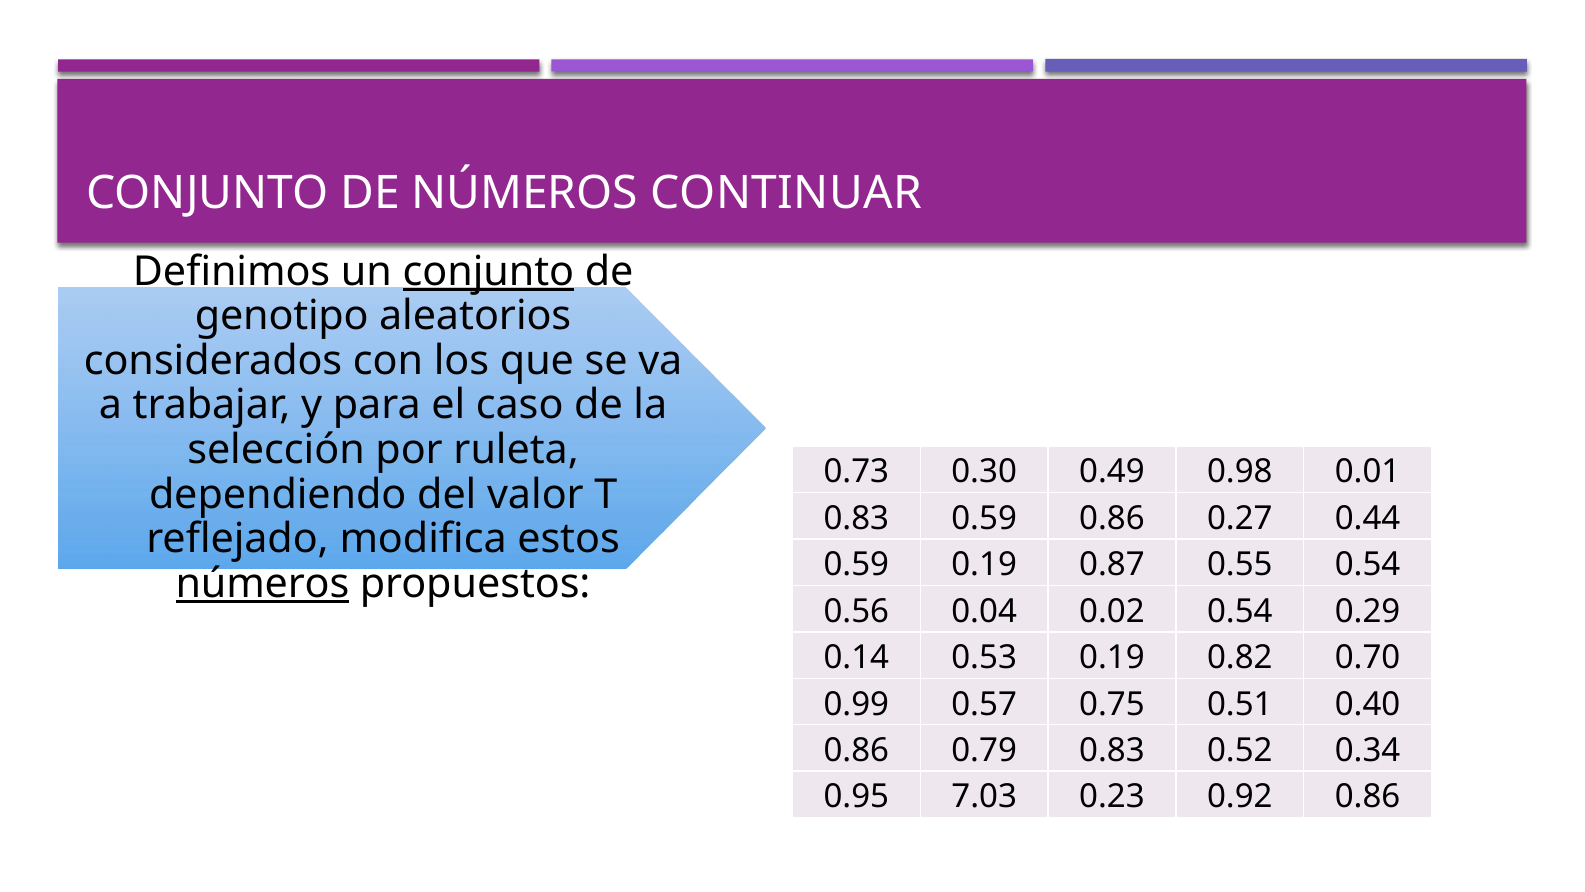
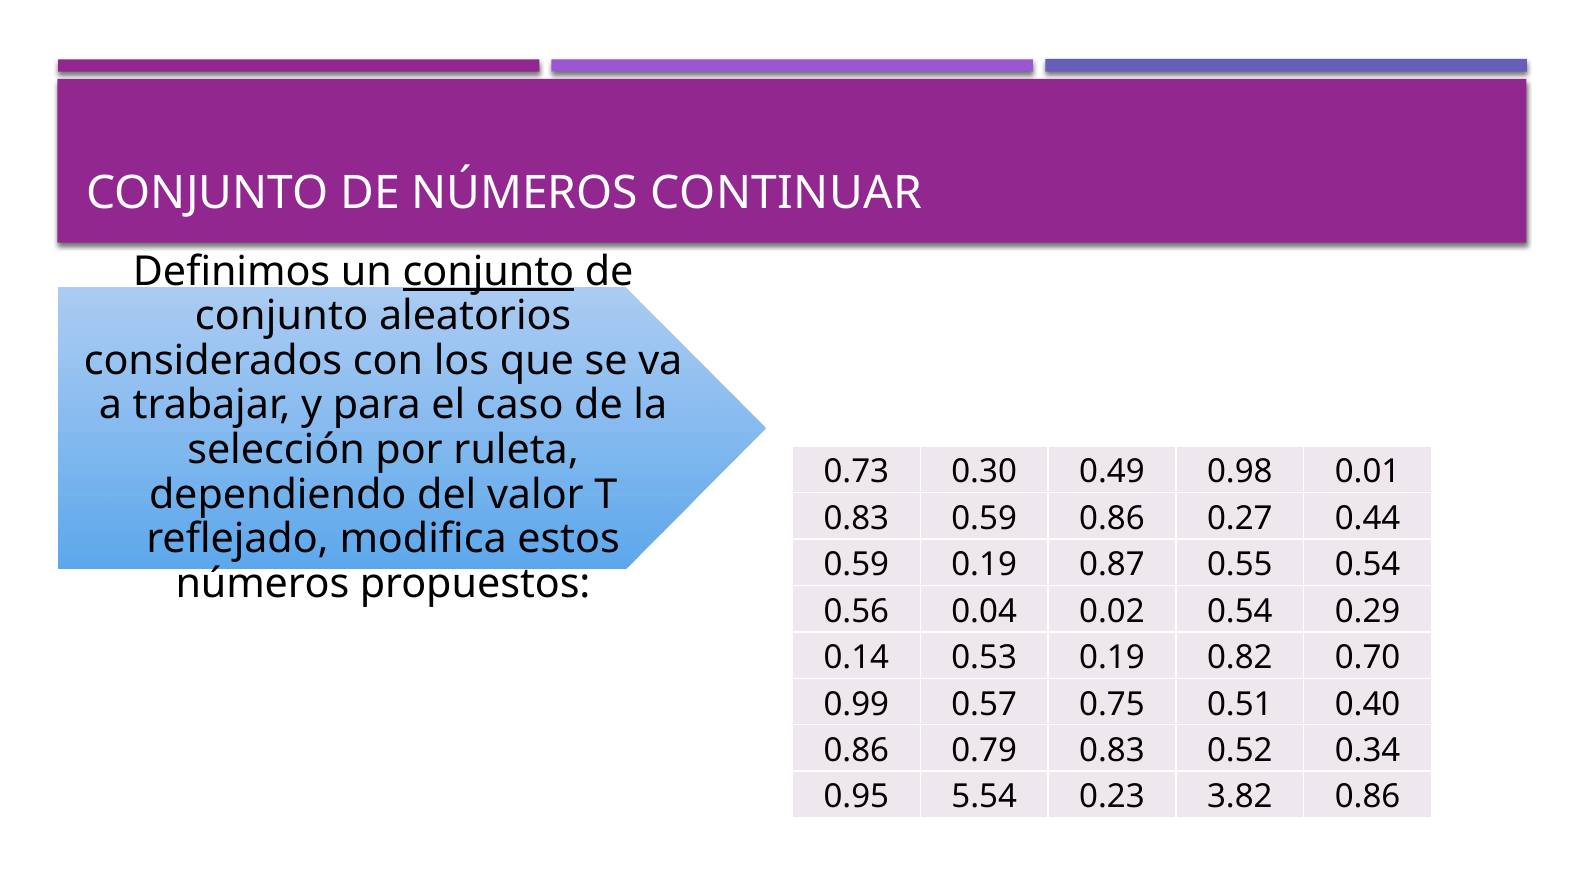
genotipo: genotipo -> conjunto (282, 316)
números underline: present -> none (262, 583)
7.03: 7.03 -> 5.54 (984, 797)
0.92: 0.92 -> 3.82 (1240, 797)
